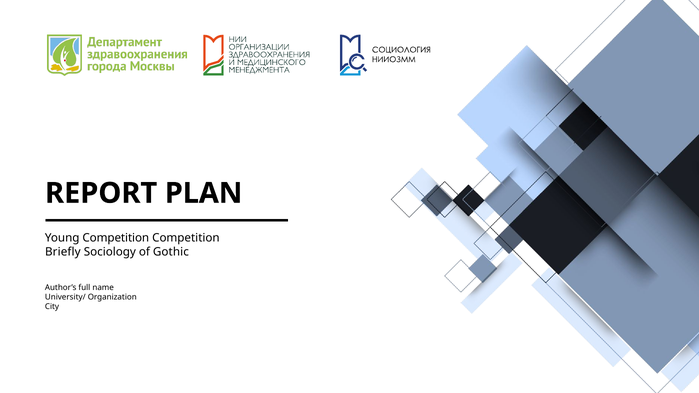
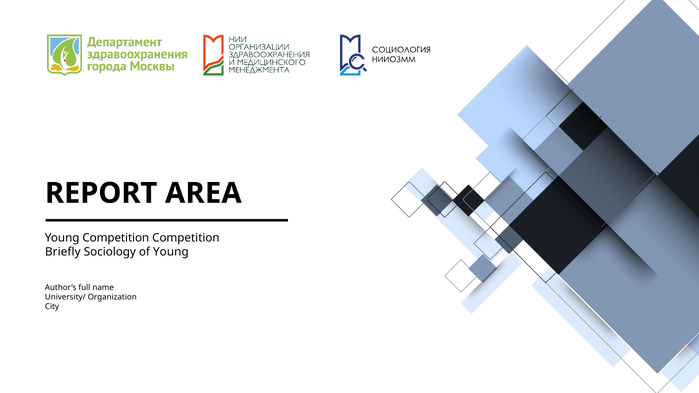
PLAN: PLAN -> AREA (203, 193)
of Gothic: Gothic -> Young (171, 252)
